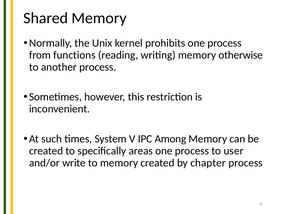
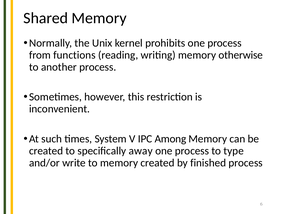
areas: areas -> away (141, 151)
user: user -> type (234, 151)
chapter: chapter -> finished (208, 163)
